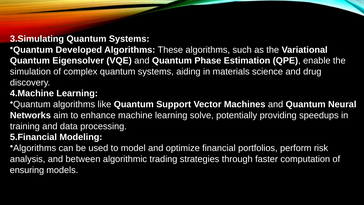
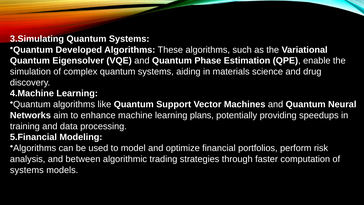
solve: solve -> plans (202, 115)
ensuring: ensuring -> systems (27, 170)
